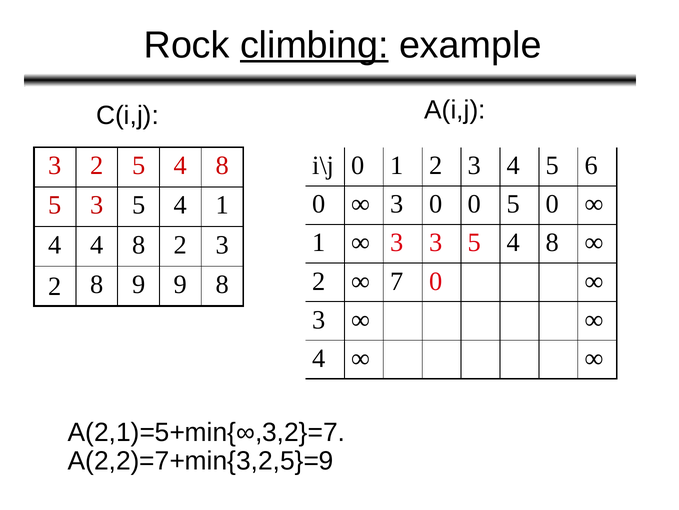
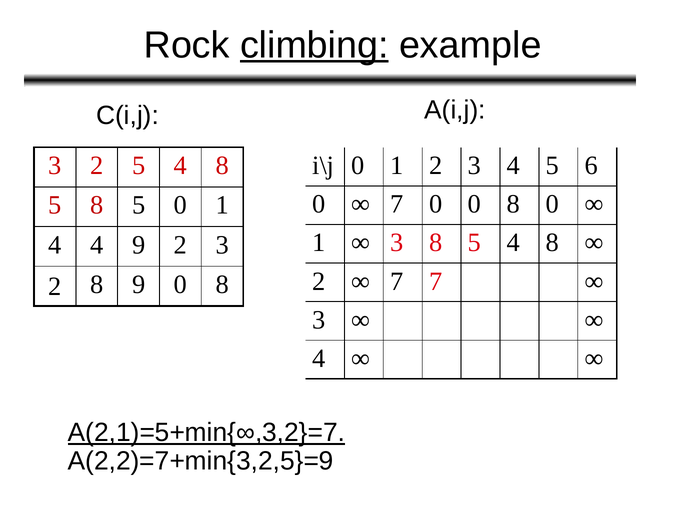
3: 3 -> 7 (397, 204)
0 0 5: 5 -> 8 (513, 204)
5 3: 3 -> 8 (97, 205)
4: 4 -> 0 (180, 205)
3 3: 3 -> 8 (436, 242)
4 4 8: 8 -> 9 (139, 245)
7 0: 0 -> 7 (436, 281)
9 9: 9 -> 0 (180, 284)
A(2,1)=5+min{∞,3,2}=7 underline: none -> present (206, 432)
